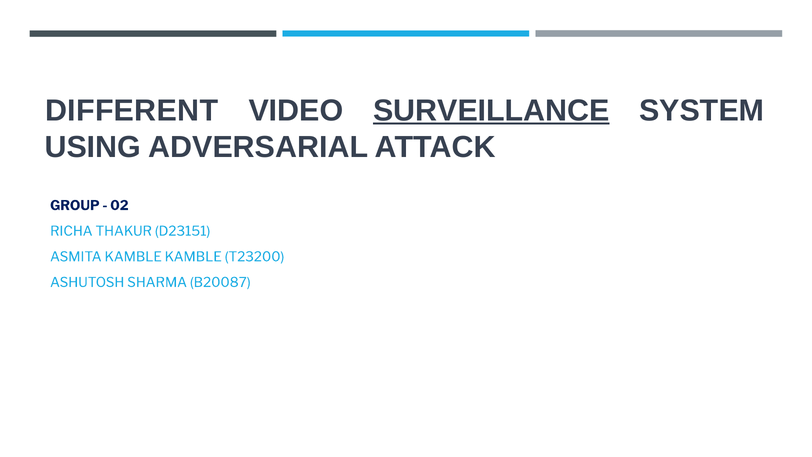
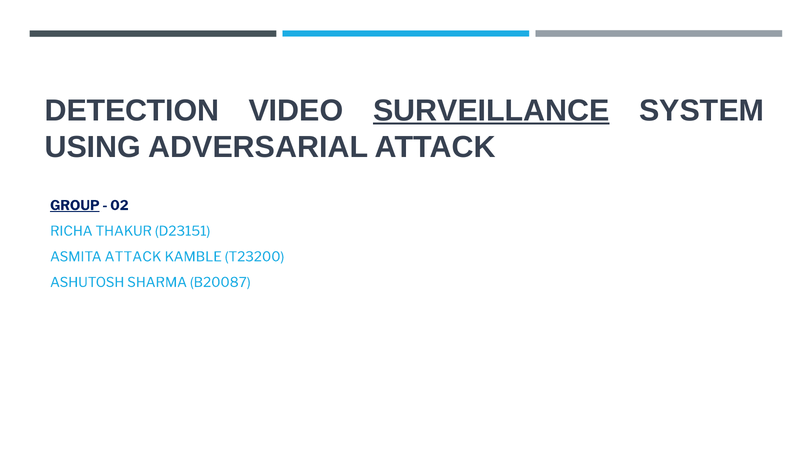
DIFFERENT: DIFFERENT -> DETECTION (132, 110)
GROUP underline: none -> present (75, 205)
ASMITA KAMBLE: KAMBLE -> ATTACK (133, 257)
